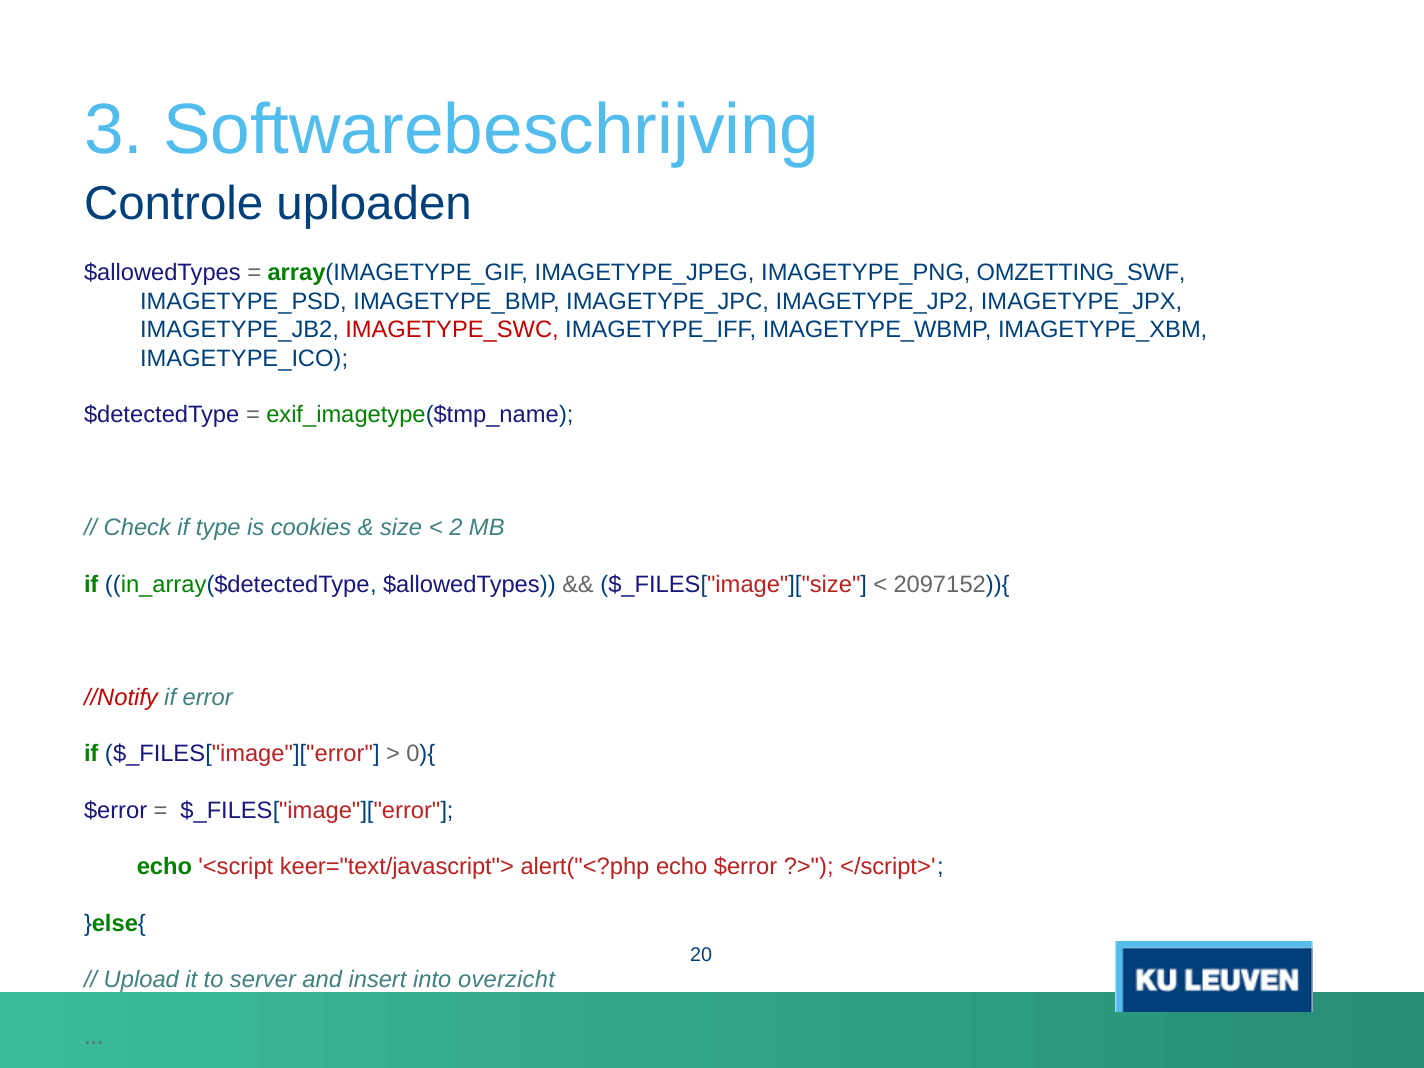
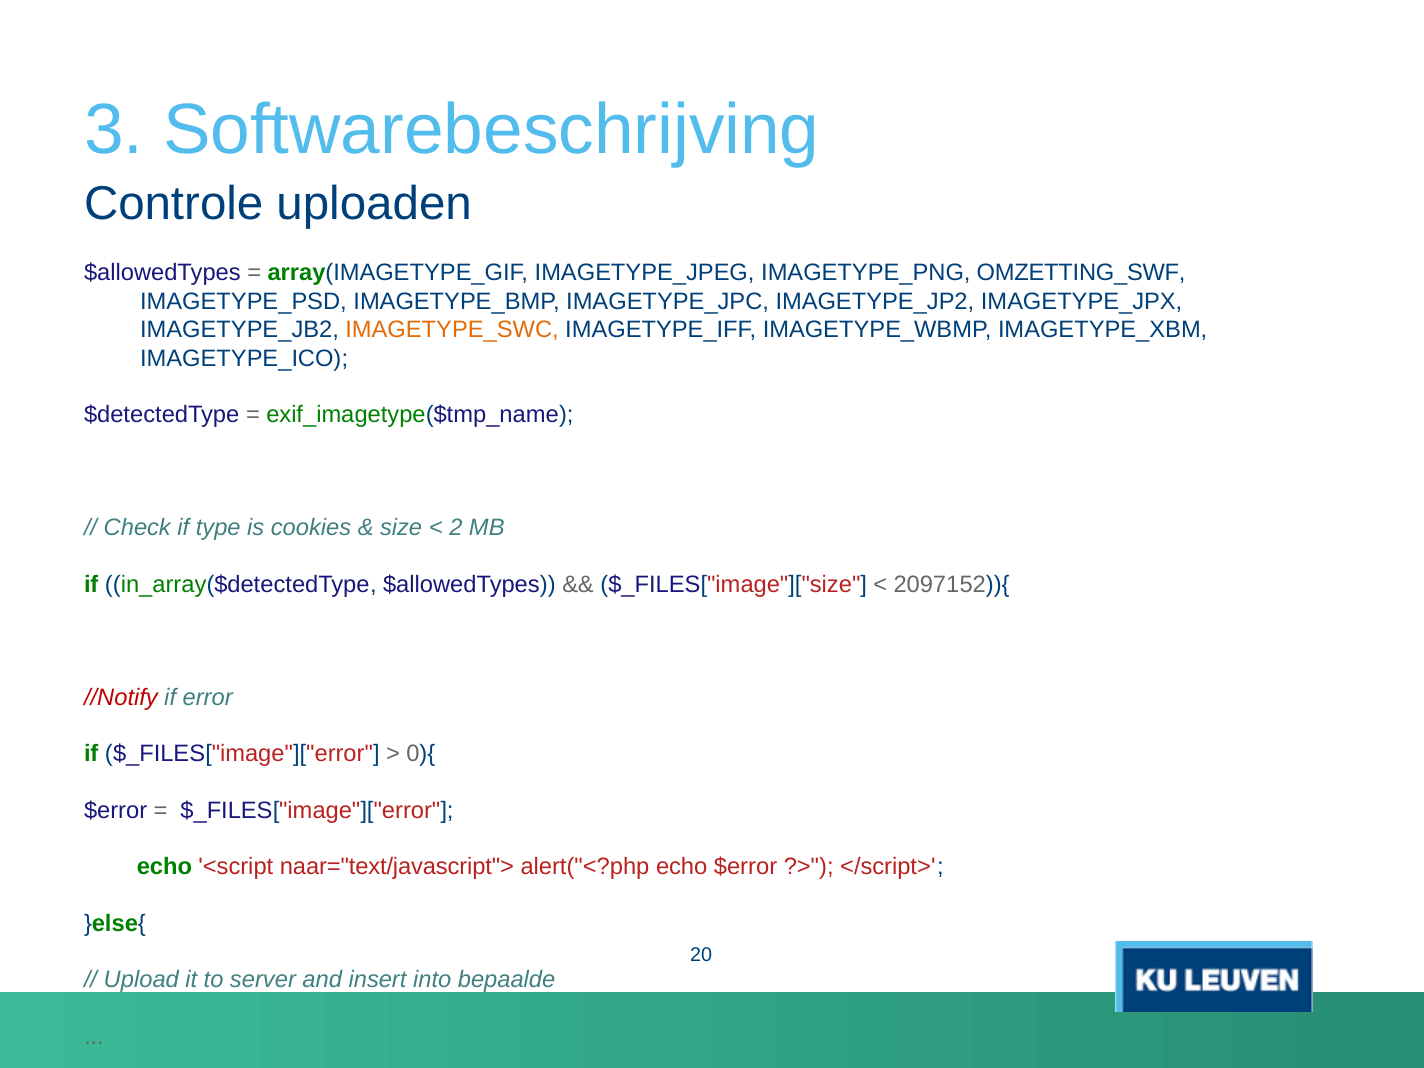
IMAGETYPE_SWC colour: red -> orange (452, 330)
keer="text/javascript">: keer="text/javascript"> -> naar="text/javascript"> (397, 867)
overzicht: overzicht -> bepaalde (507, 980)
